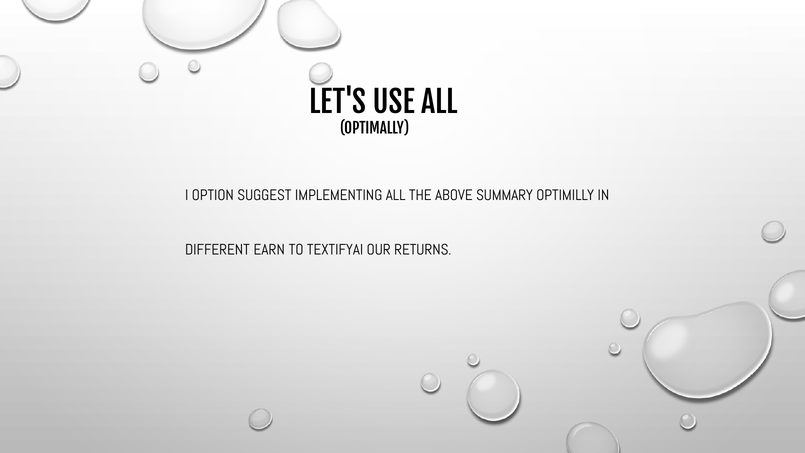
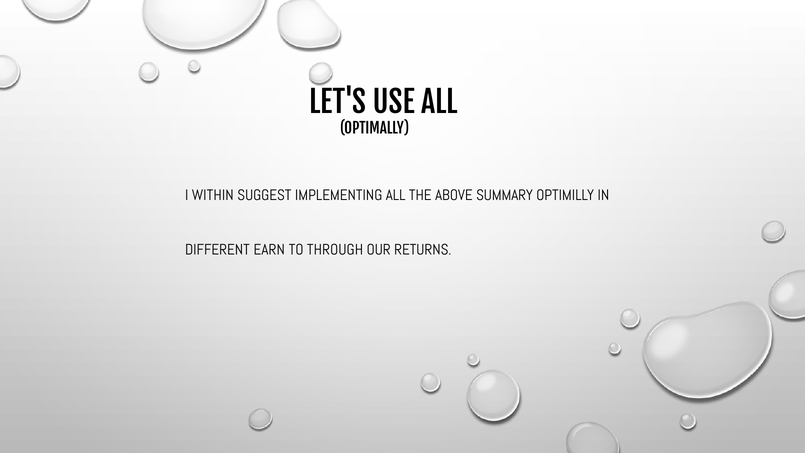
OPTION: OPTION -> WITHIN (213, 195)
TEXTIFYAI: TEXTIFYAI -> THROUGH (335, 249)
